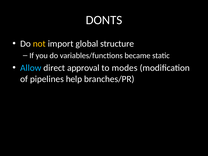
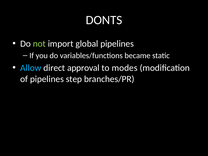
not colour: yellow -> light green (39, 44)
global structure: structure -> pipelines (117, 44)
help: help -> step (74, 79)
